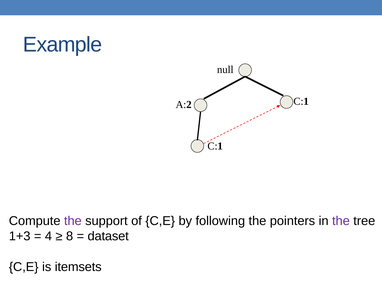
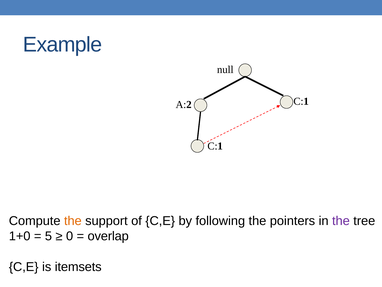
the colour: purple -> orange (73, 220)
1+3: 1+3 -> 1+0 (20, 236)
4: 4 -> 5 (48, 236)
8: 8 -> 0 (70, 236)
dataset: dataset -> overlap (108, 236)
